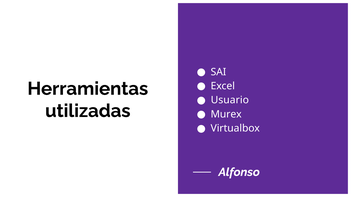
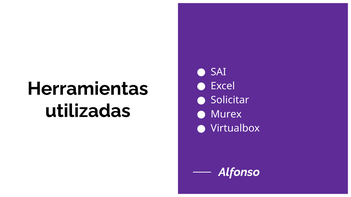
Usuario: Usuario -> Solicitar (230, 100)
